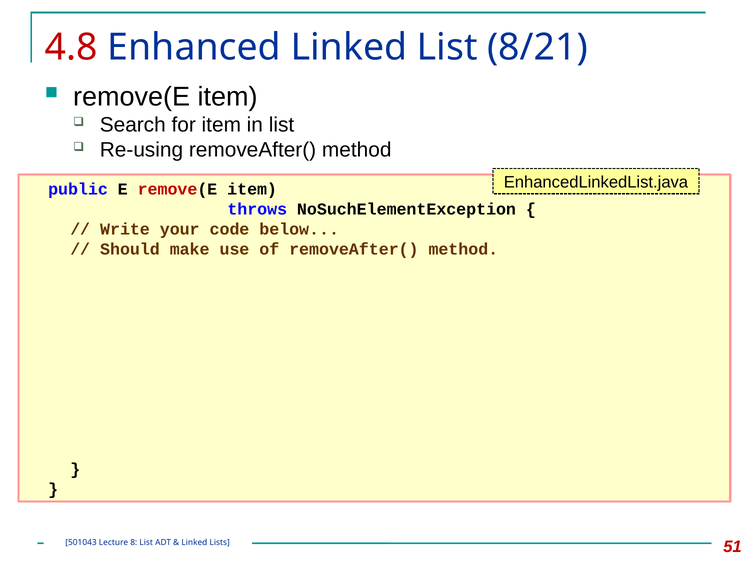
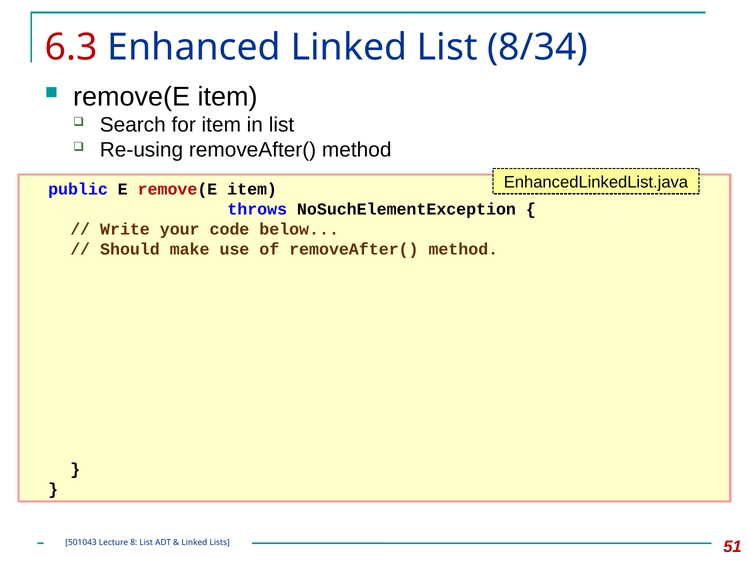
4.8: 4.8 -> 6.3 (71, 48)
8/21: 8/21 -> 8/34 (538, 48)
